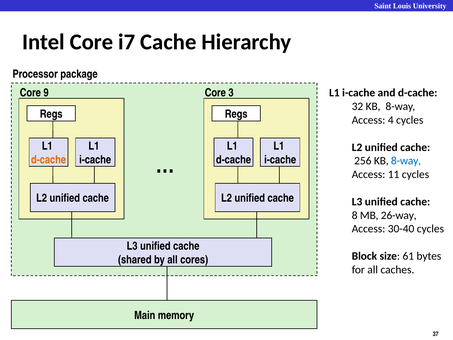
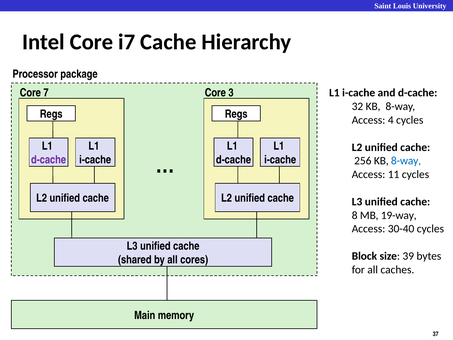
9: 9 -> 7 (46, 93)
d-cache colour: orange -> purple (49, 160)
26-way: 26-way -> 19-way (399, 215)
61: 61 -> 39 (408, 256)
